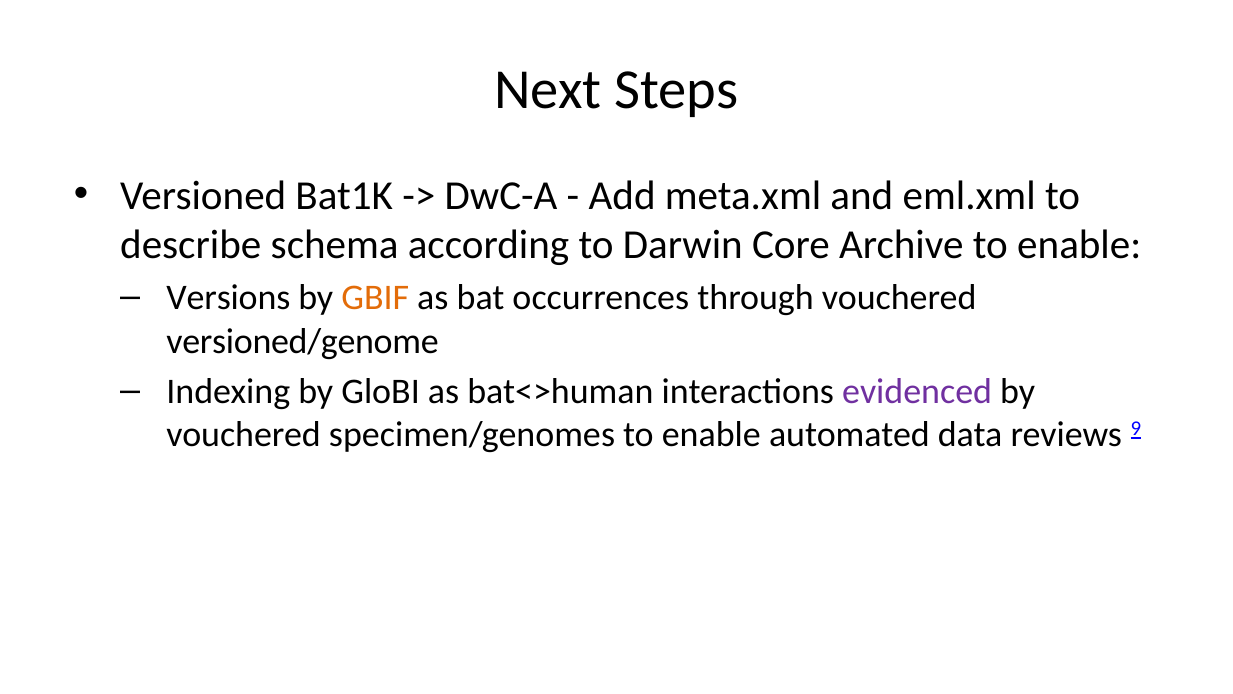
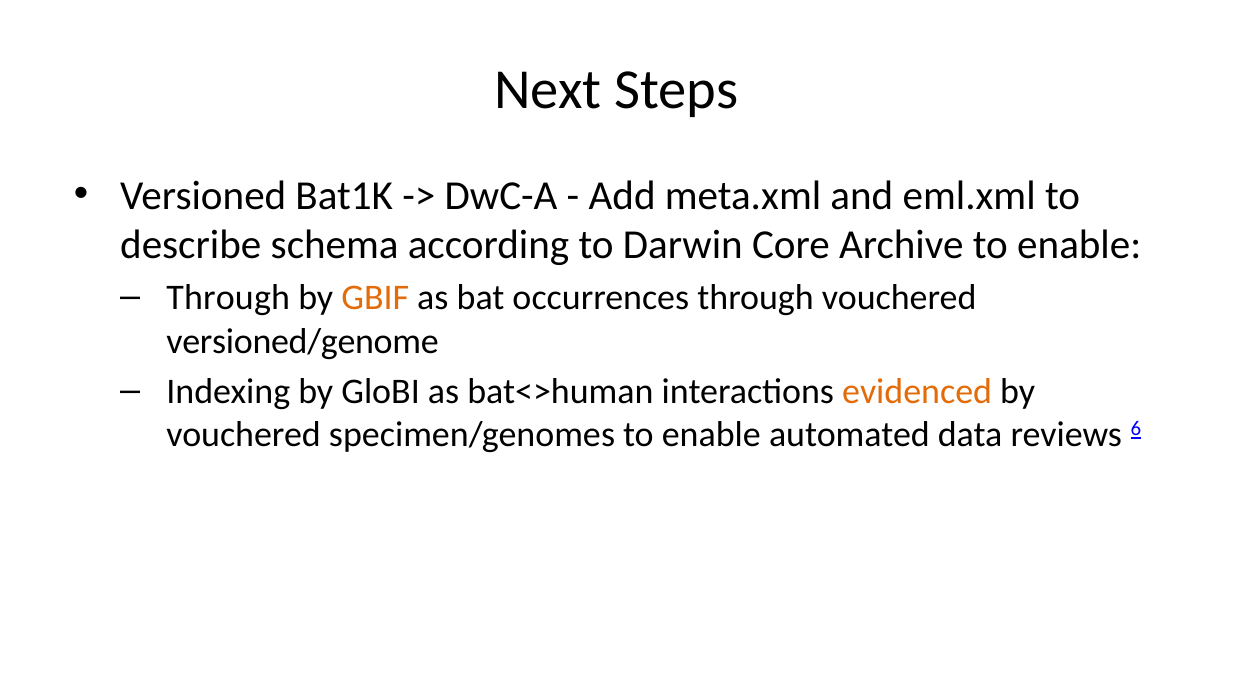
Versions: Versions -> Through (228, 298)
evidenced colour: purple -> orange (917, 391)
9: 9 -> 6 (1136, 429)
